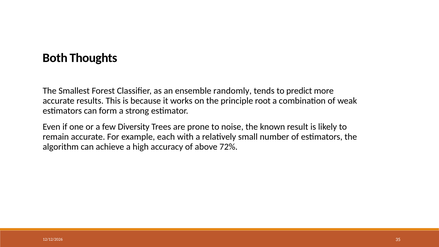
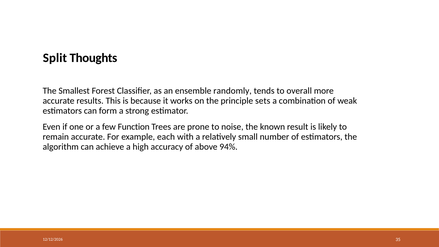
Both: Both -> Split (55, 58)
predict: predict -> overall (299, 91)
root: root -> sets (263, 101)
Diversity: Diversity -> Function (134, 127)
72%: 72% -> 94% (229, 147)
